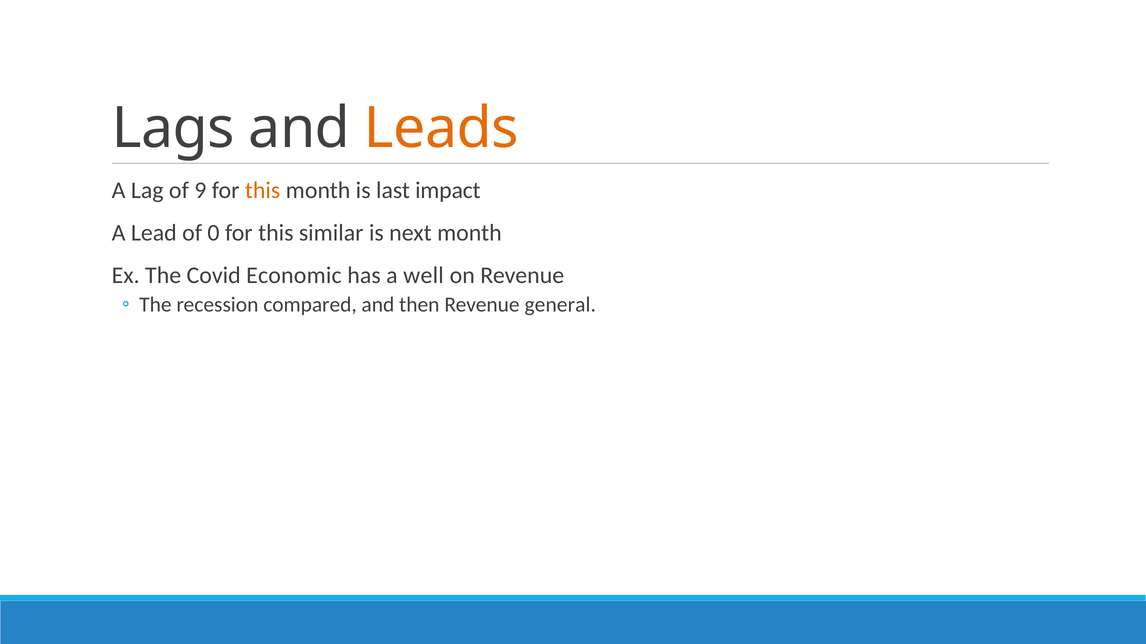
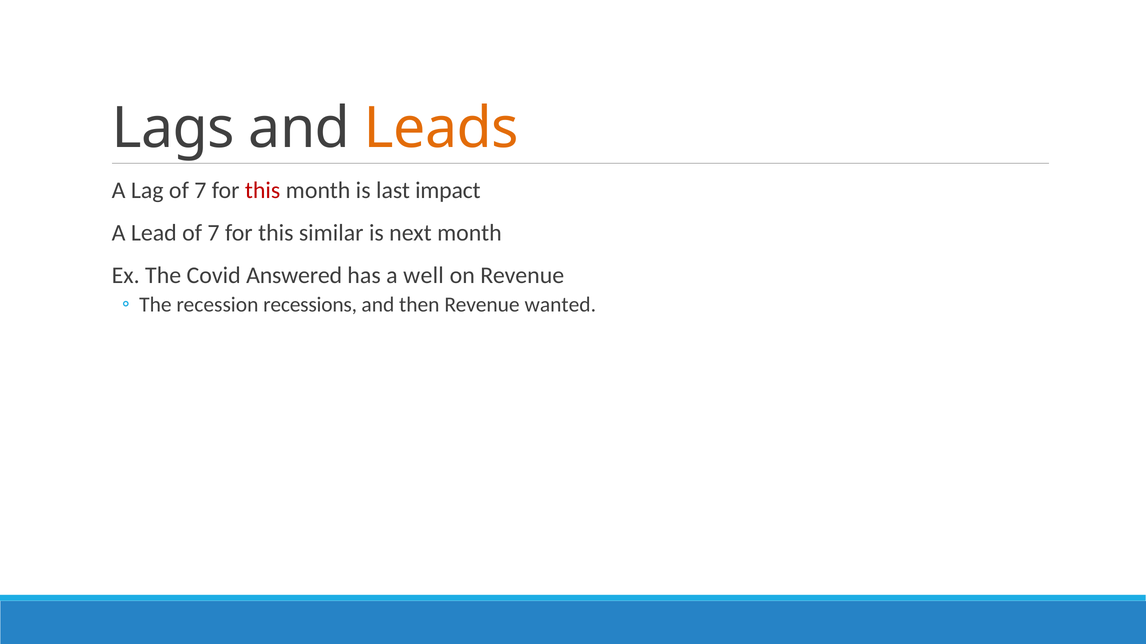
Lag of 9: 9 -> 7 (200, 191)
this colour: orange -> red (263, 191)
Lead of 0: 0 -> 7 (214, 233)
Economic: Economic -> Answered (294, 276)
compared: compared -> recessions (310, 305)
general: general -> wanted (560, 305)
